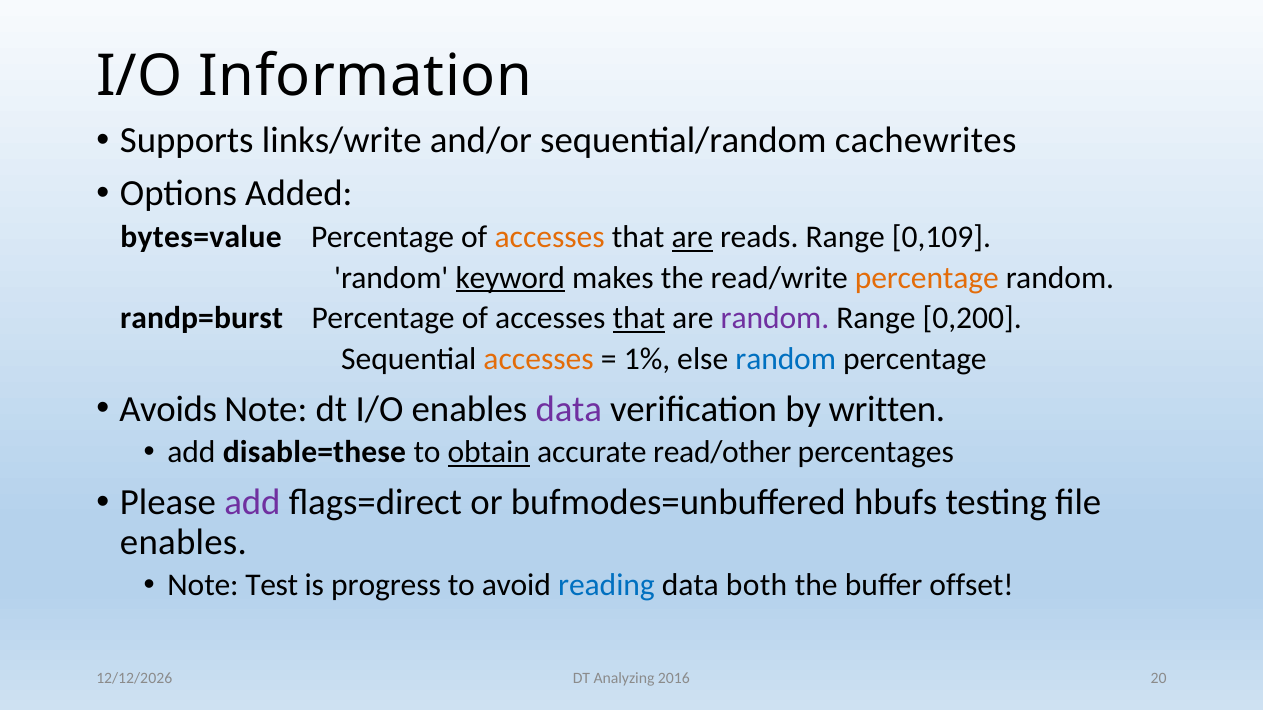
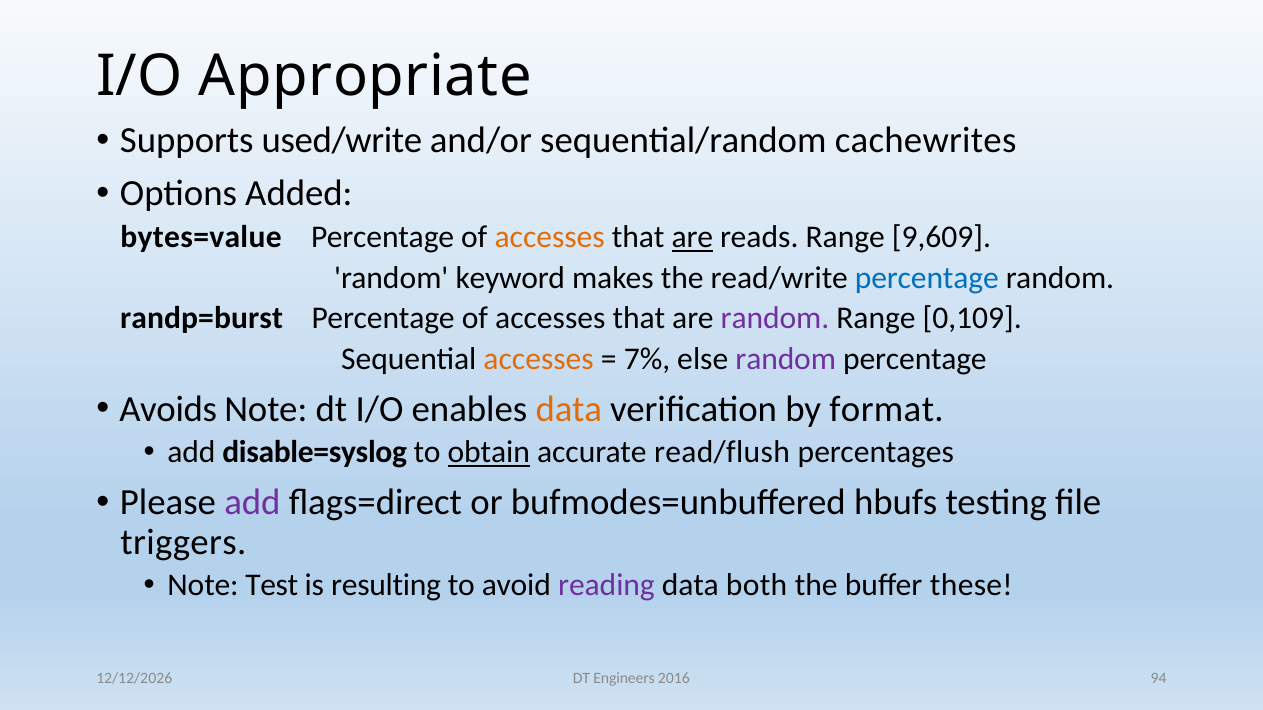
Information: Information -> Appropriate (365, 77)
links/write: links/write -> used/write (342, 141)
0,109: 0,109 -> 9,609 (941, 237)
keyword underline: present -> none (510, 278)
percentage colour: orange -> blue (927, 278)
that underline: present -> none (639, 319)
0,200: 0,200 -> 0,109 (972, 319)
1%: 1% -> 7% (647, 359)
random colour: blue -> purple (786, 359)
data colour: purple -> orange (569, 409)
written: written -> format (887, 409)
disable=these: disable=these -> disable=syslog (315, 453)
read/other: read/other -> read/flush (722, 453)
enables: enables -> triggers (183, 542)
progress: progress -> resulting (386, 586)
reading colour: blue -> purple (606, 586)
offset: offset -> these (971, 586)
Analyzing: Analyzing -> Engineers (624, 678)
20: 20 -> 94 (1159, 678)
